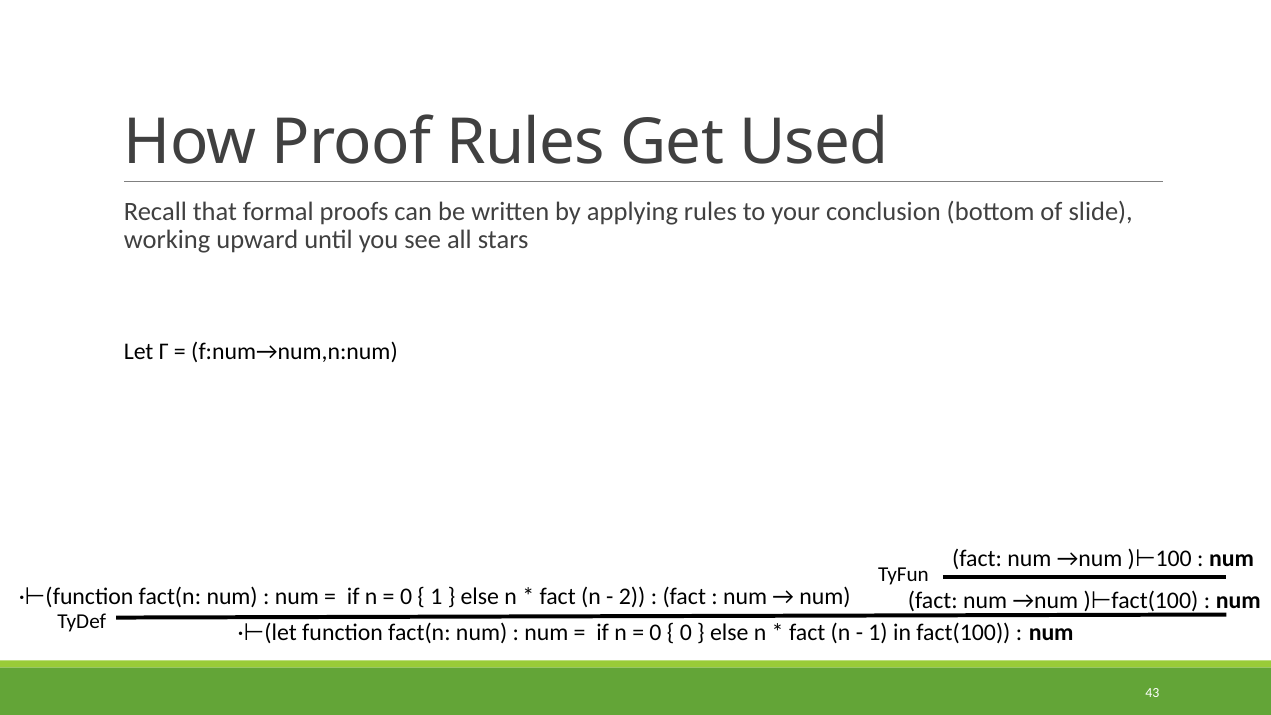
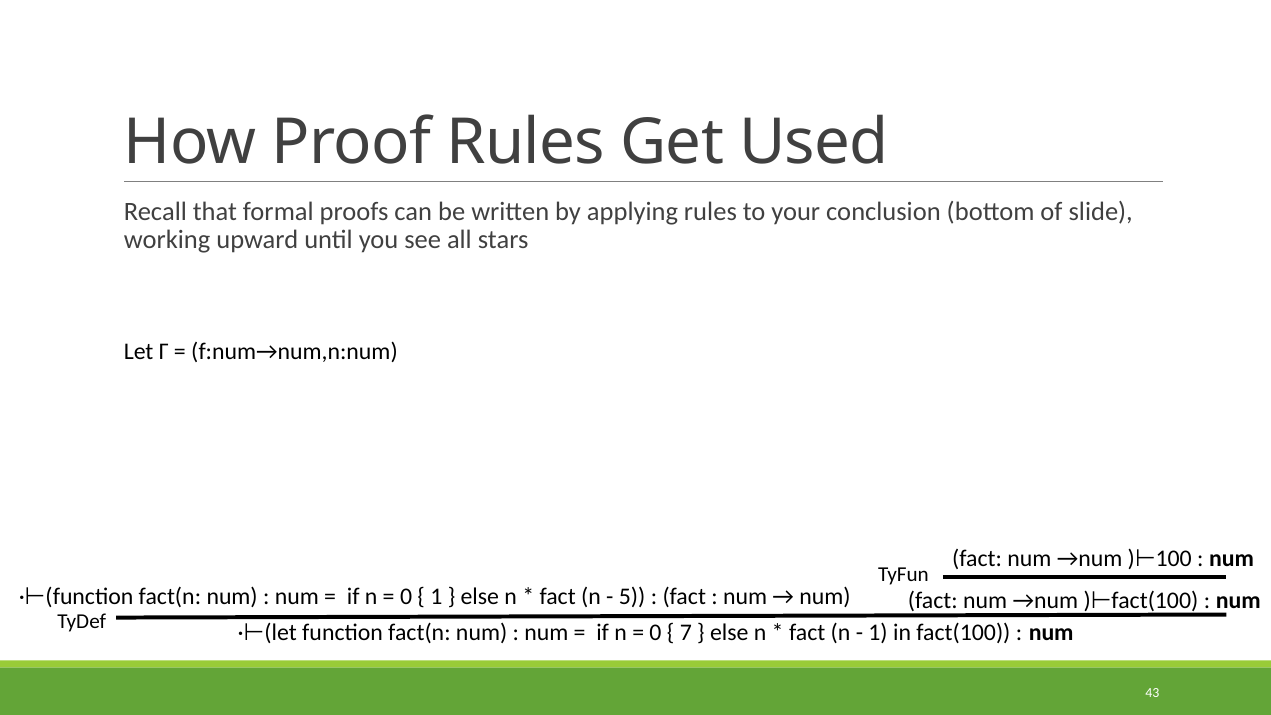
2: 2 -> 5 (632, 597)
0: 0 -> 7 (686, 632)
